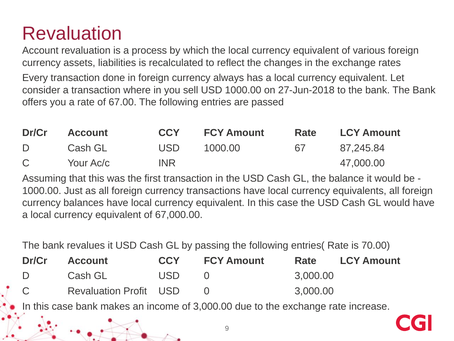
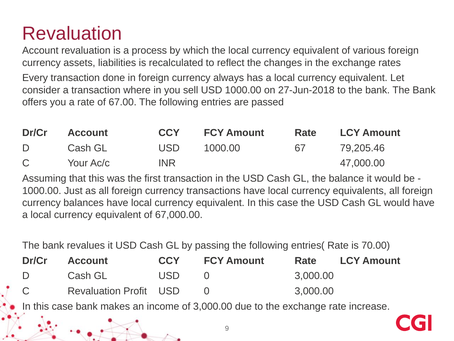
87,245.84: 87,245.84 -> 79,205.46 (362, 148)
